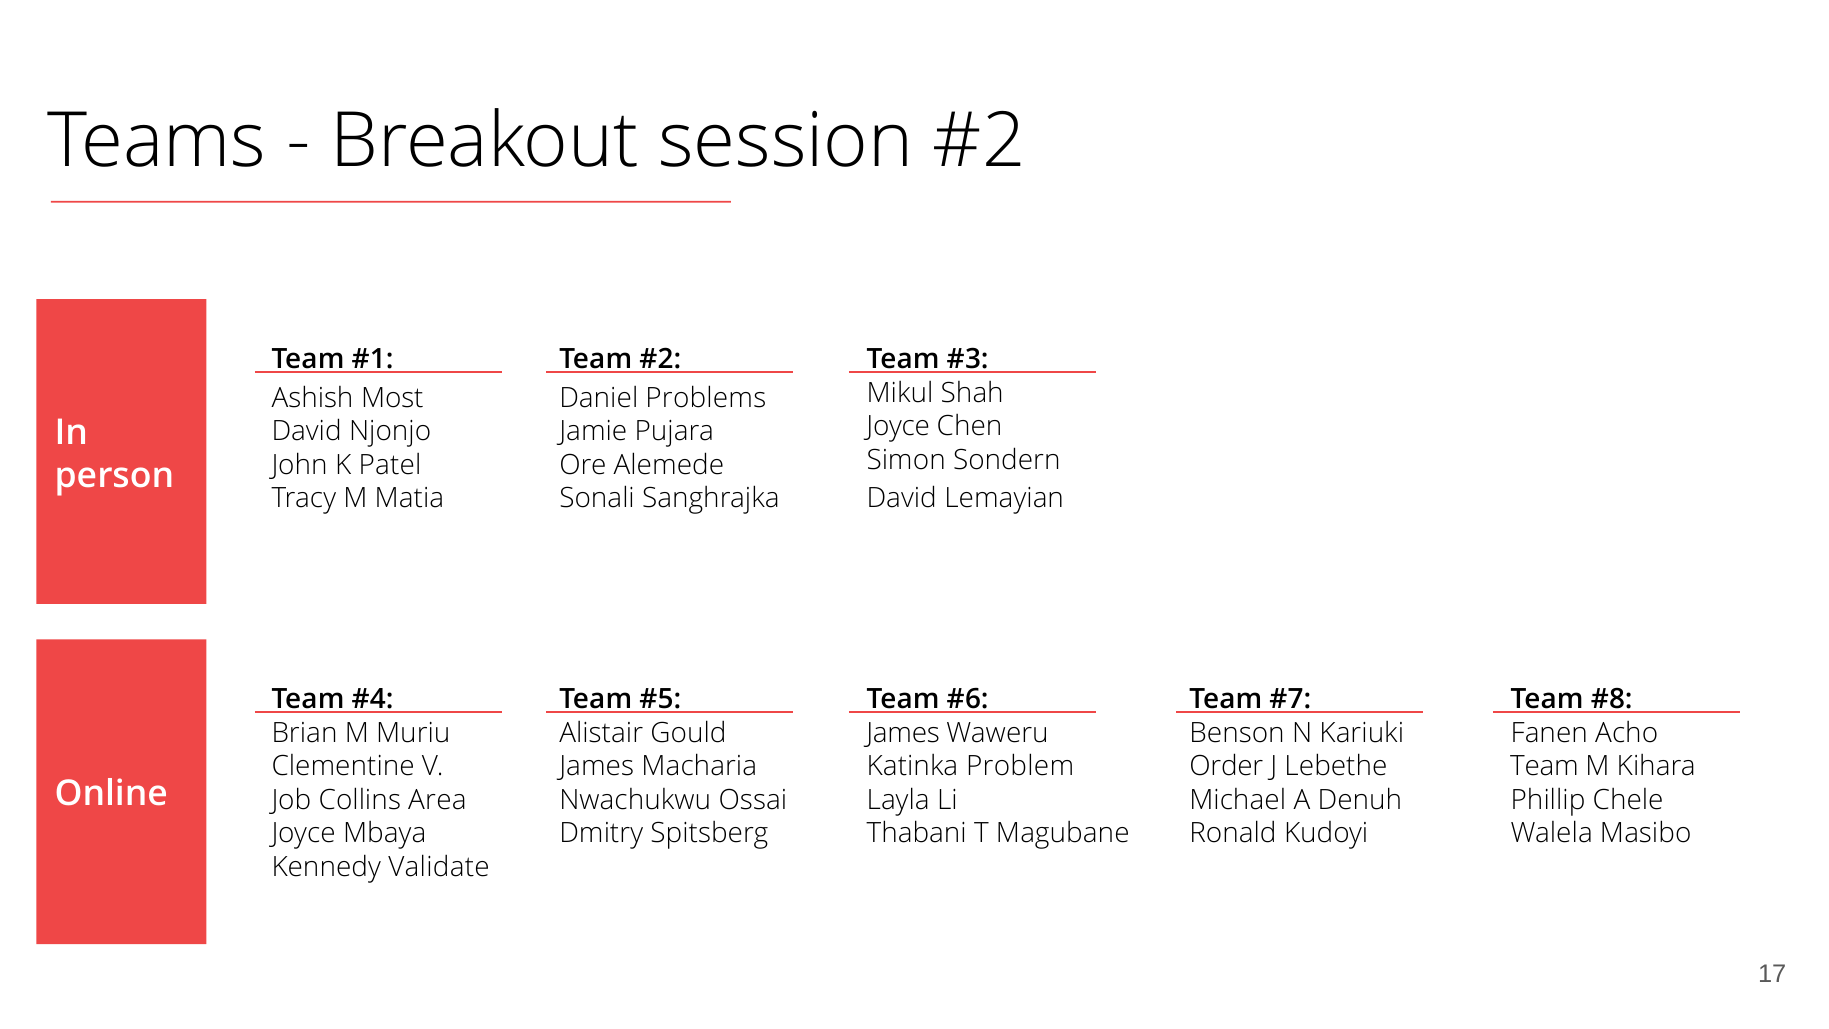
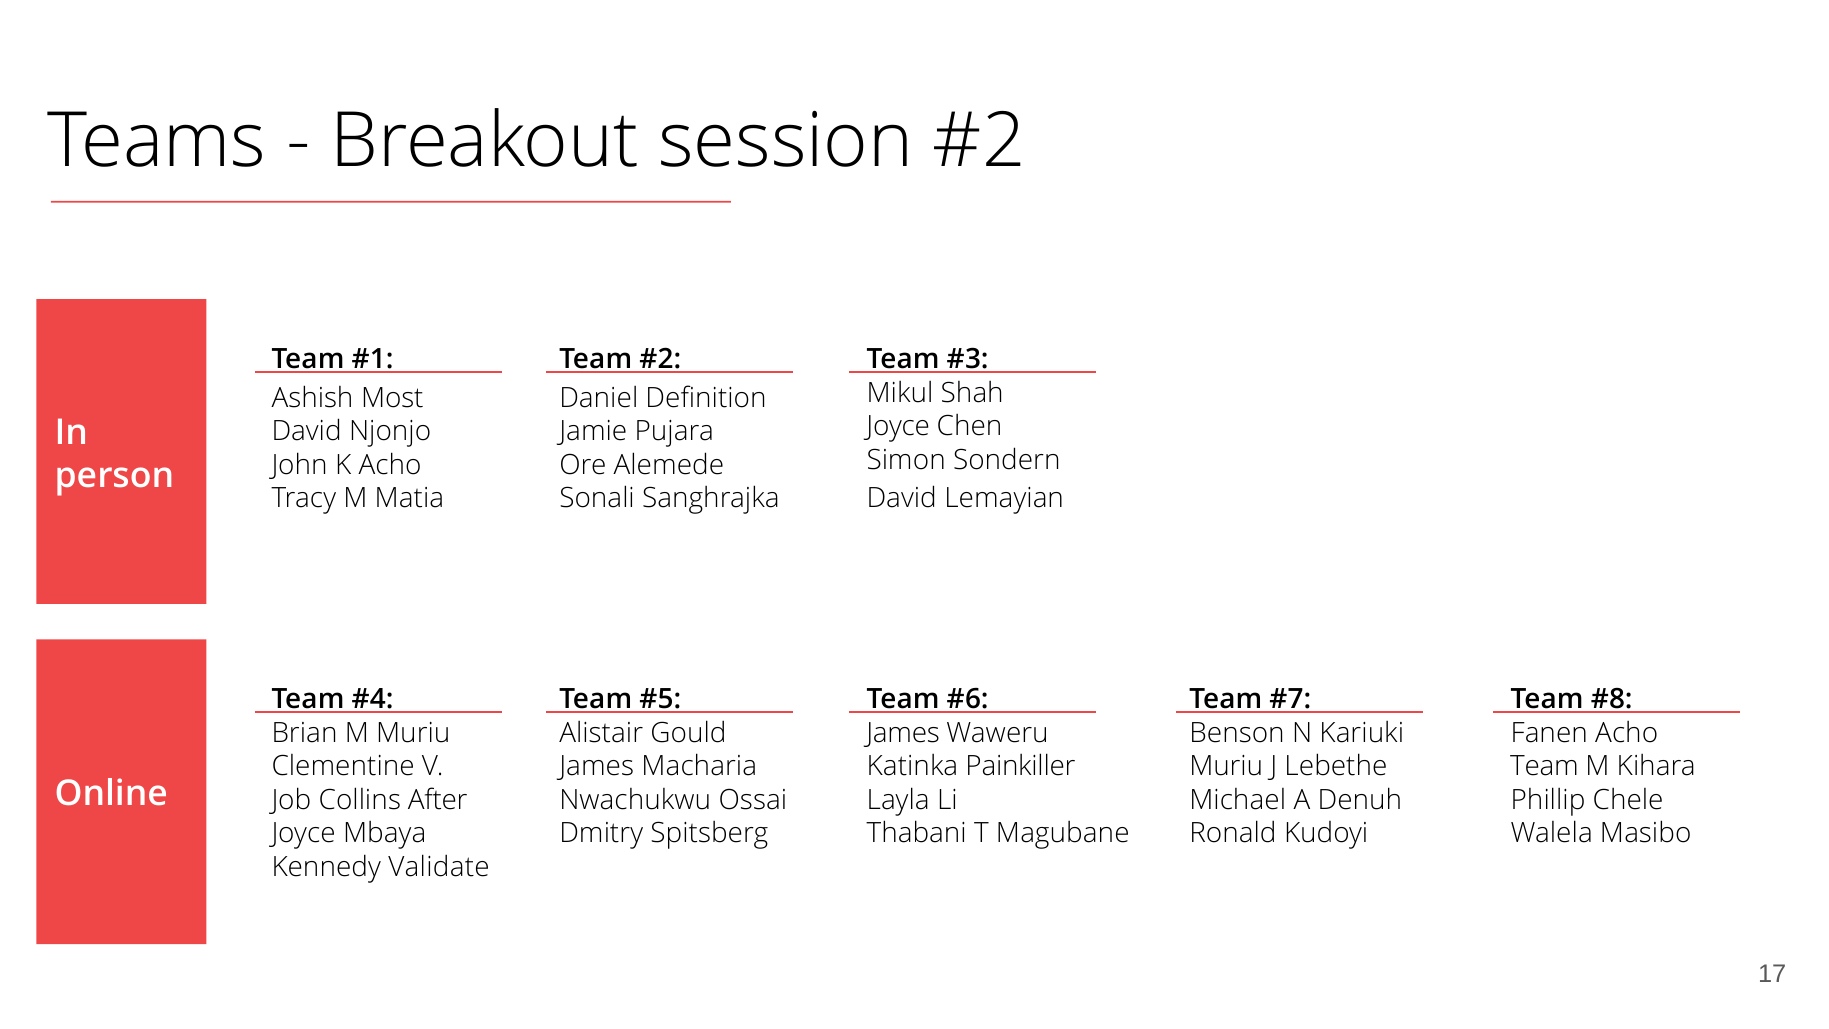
Problems: Problems -> Definition (706, 398)
K Patel: Patel -> Acho (390, 465)
Problem: Problem -> Painkiller (1020, 767)
Order: Order -> Muriu (1226, 767)
Area: Area -> After (438, 800)
